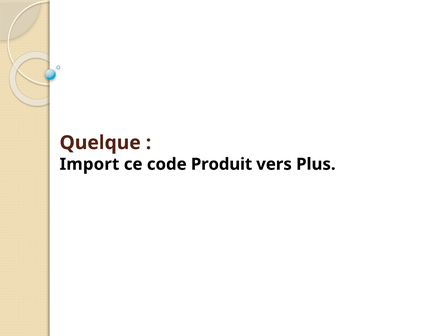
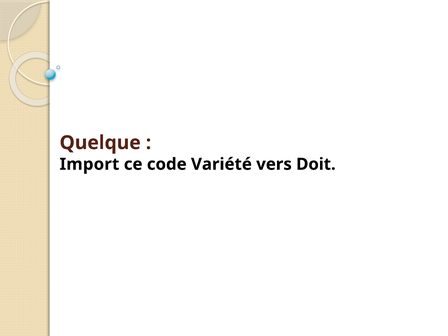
Produit: Produit -> Variété (221, 164)
Plus: Plus -> Doit (316, 164)
